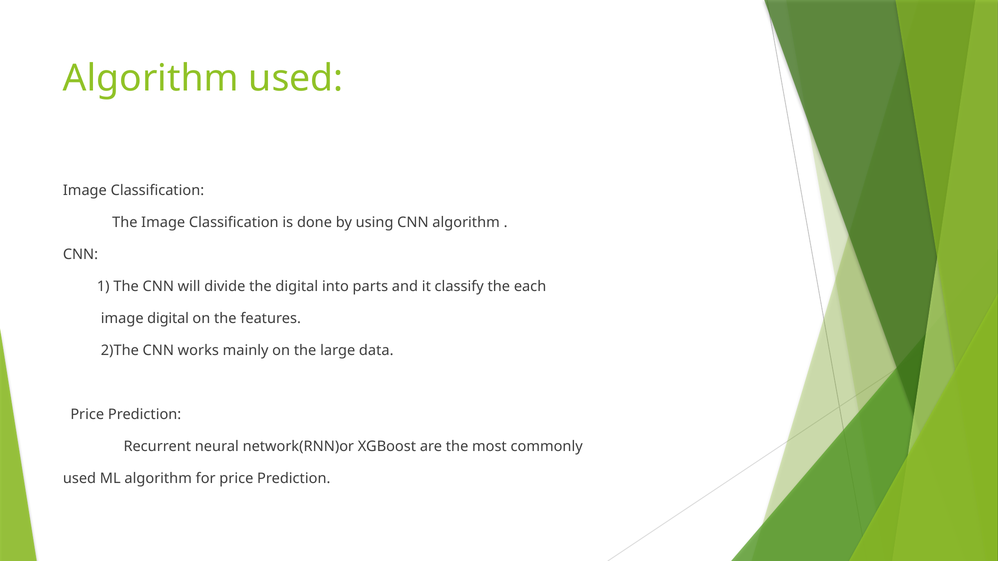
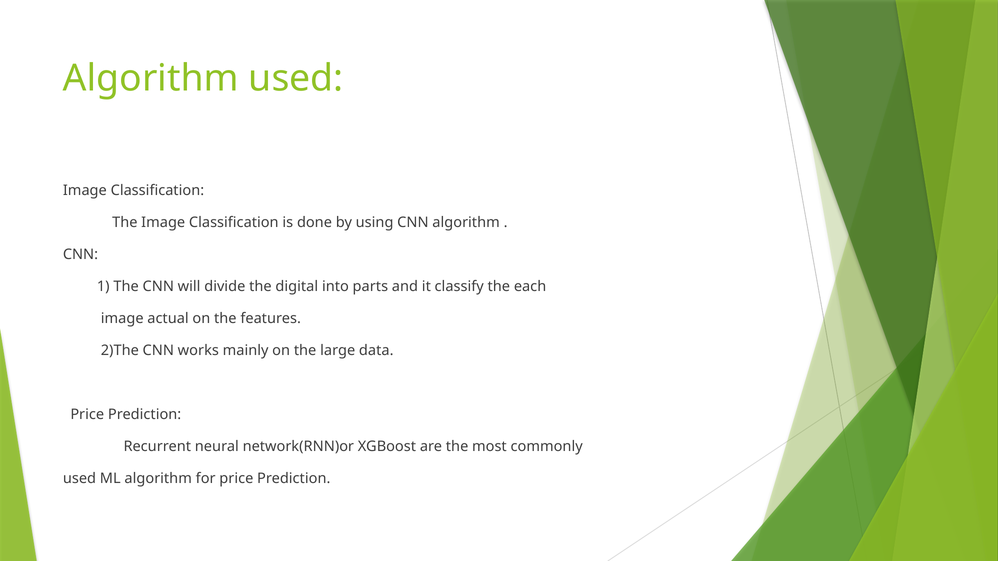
image digital: digital -> actual (168, 318)
